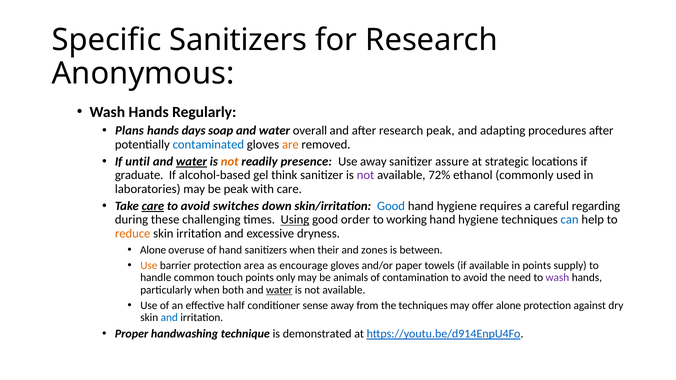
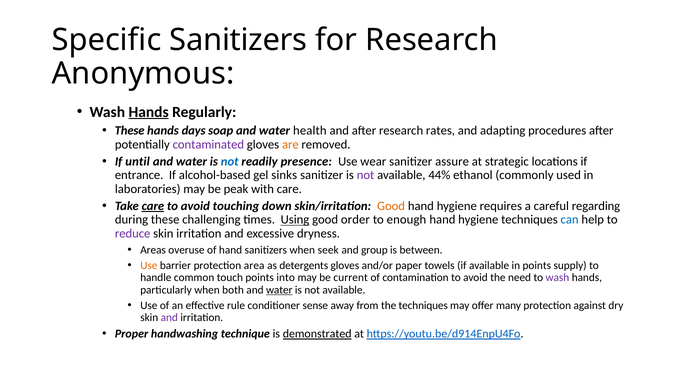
Hands underline: none -> present (149, 112)
Plans: Plans -> These (130, 131)
overall: overall -> health (310, 131)
research peak: peak -> rates (440, 131)
contaminated colour: blue -> purple (208, 144)
water underline: present -> none (191, 162)
not colour: orange -> blue (230, 162)
Use away: away -> wear (373, 162)
graduate: graduate -> entrance (139, 175)
think: think -> sinks (284, 175)
72%: 72% -> 44% (439, 175)
switches: switches -> touching (236, 206)
Good colour: blue -> orange (391, 206)
working: working -> enough (406, 220)
reduce colour: orange -> purple (133, 234)
Alone: Alone -> Areas (153, 250)
their: their -> seek (328, 250)
zones: zones -> group (374, 250)
encourage: encourage -> detergents (304, 266)
only: only -> into (286, 278)
animals: animals -> current (351, 278)
half: half -> rule (236, 306)
offer alone: alone -> many (509, 306)
and colour: blue -> purple (169, 318)
demonstrated underline: none -> present (317, 334)
